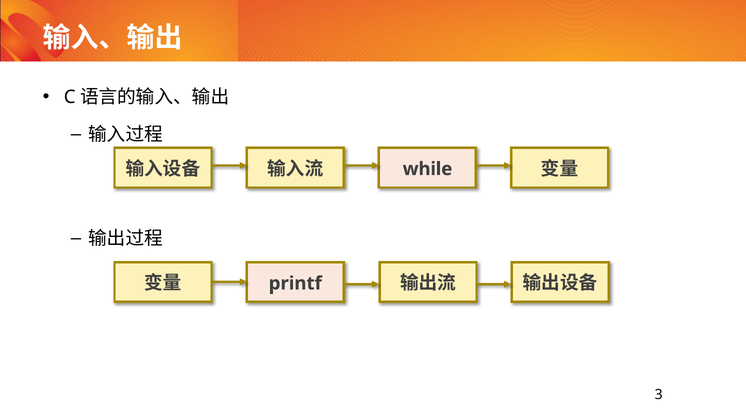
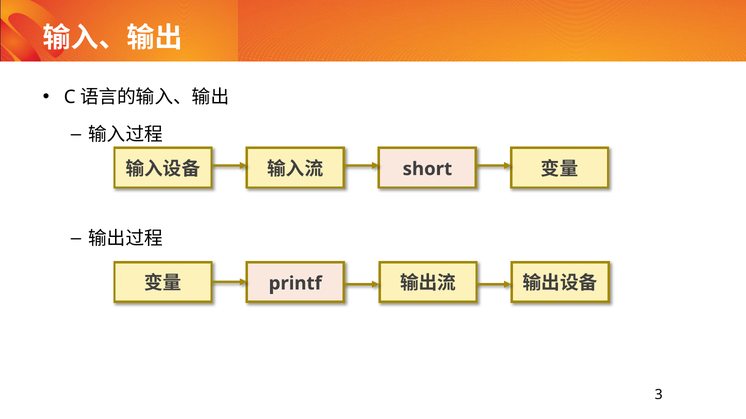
while: while -> short (427, 169)
